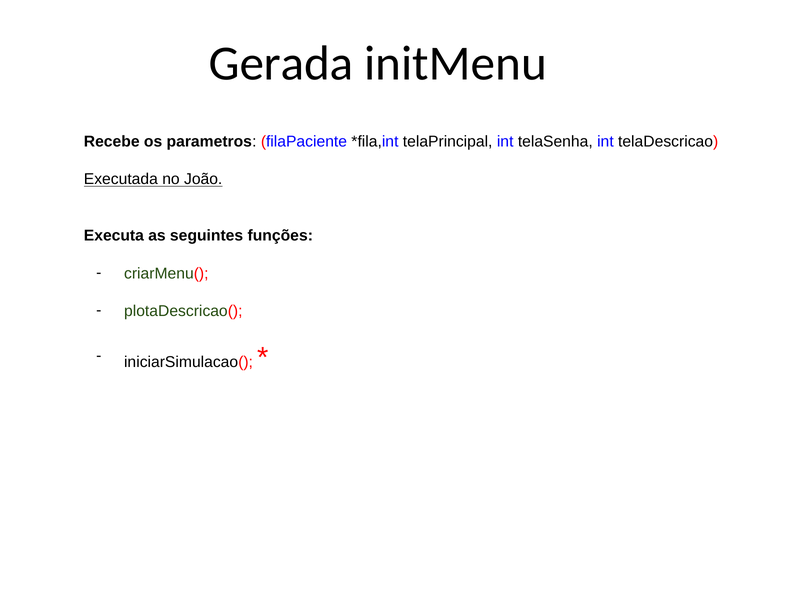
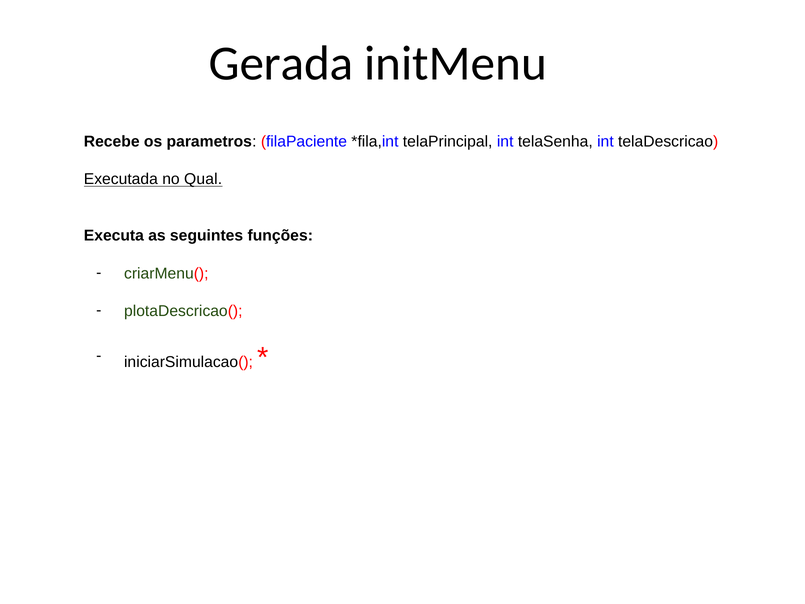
João: João -> Qual (203, 179)
